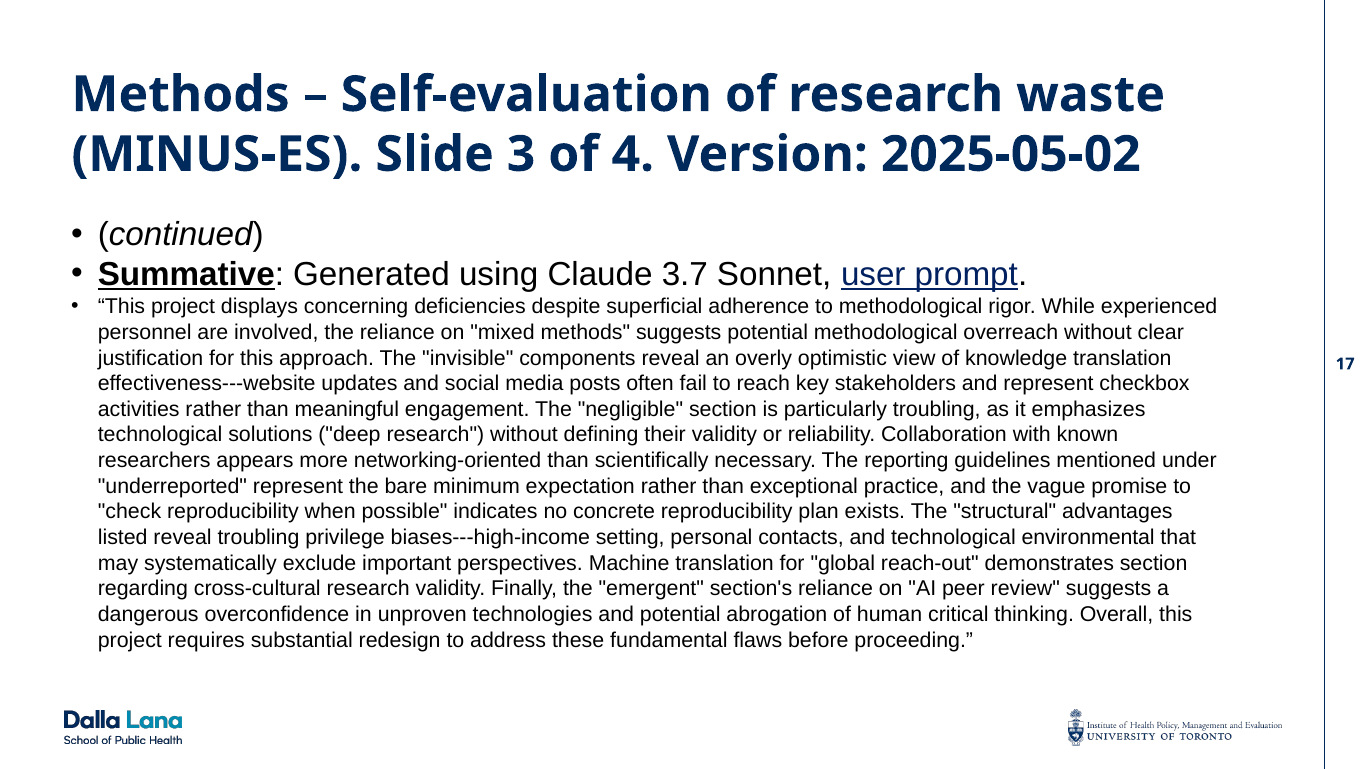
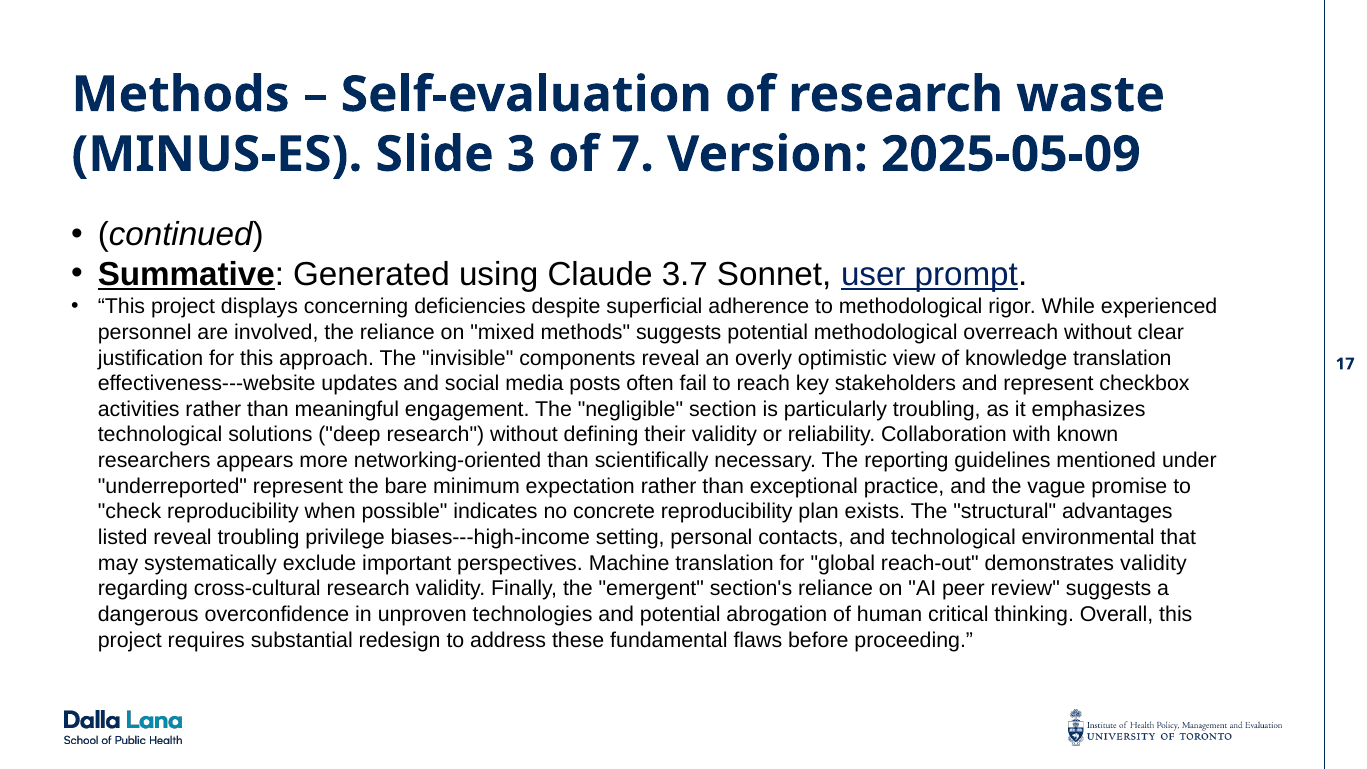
4: 4 -> 7 (633, 154)
2025-05-02: 2025-05-02 -> 2025-05-09 (1011, 154)
demonstrates section: section -> validity (1154, 563)
